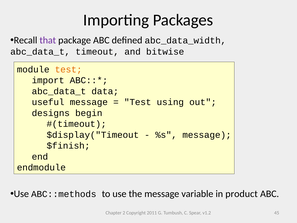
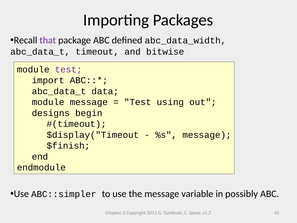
test colour: orange -> purple (69, 69)
useful: useful -> module (48, 102)
ABC::methods: ABC::methods -> ABC::simpler (64, 194)
product: product -> possibly (242, 194)
